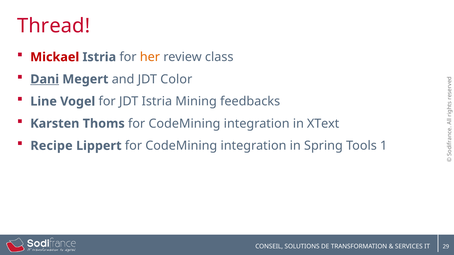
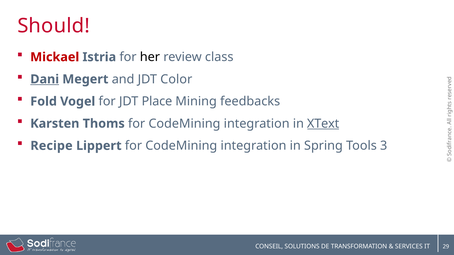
Thread: Thread -> Should (54, 26)
her colour: orange -> black (150, 57)
Line: Line -> Fold (44, 102)
JDT Istria: Istria -> Place (157, 102)
XText underline: none -> present (323, 124)
1: 1 -> 3 (384, 146)
